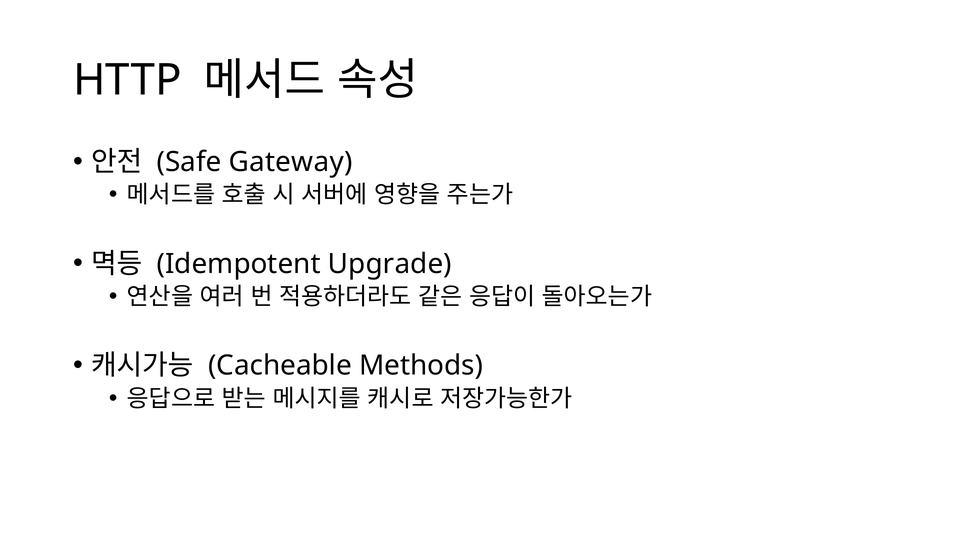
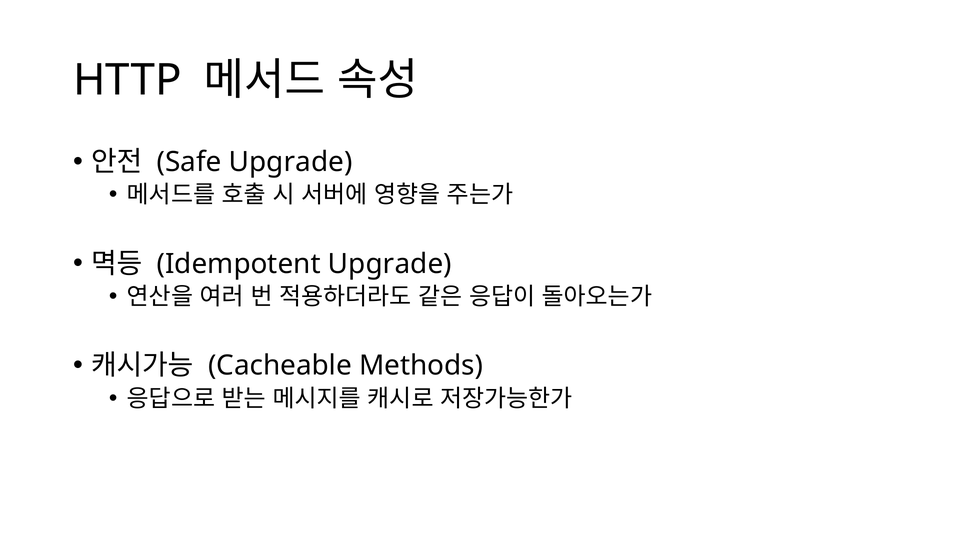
Safe Gateway: Gateway -> Upgrade (291, 162)
